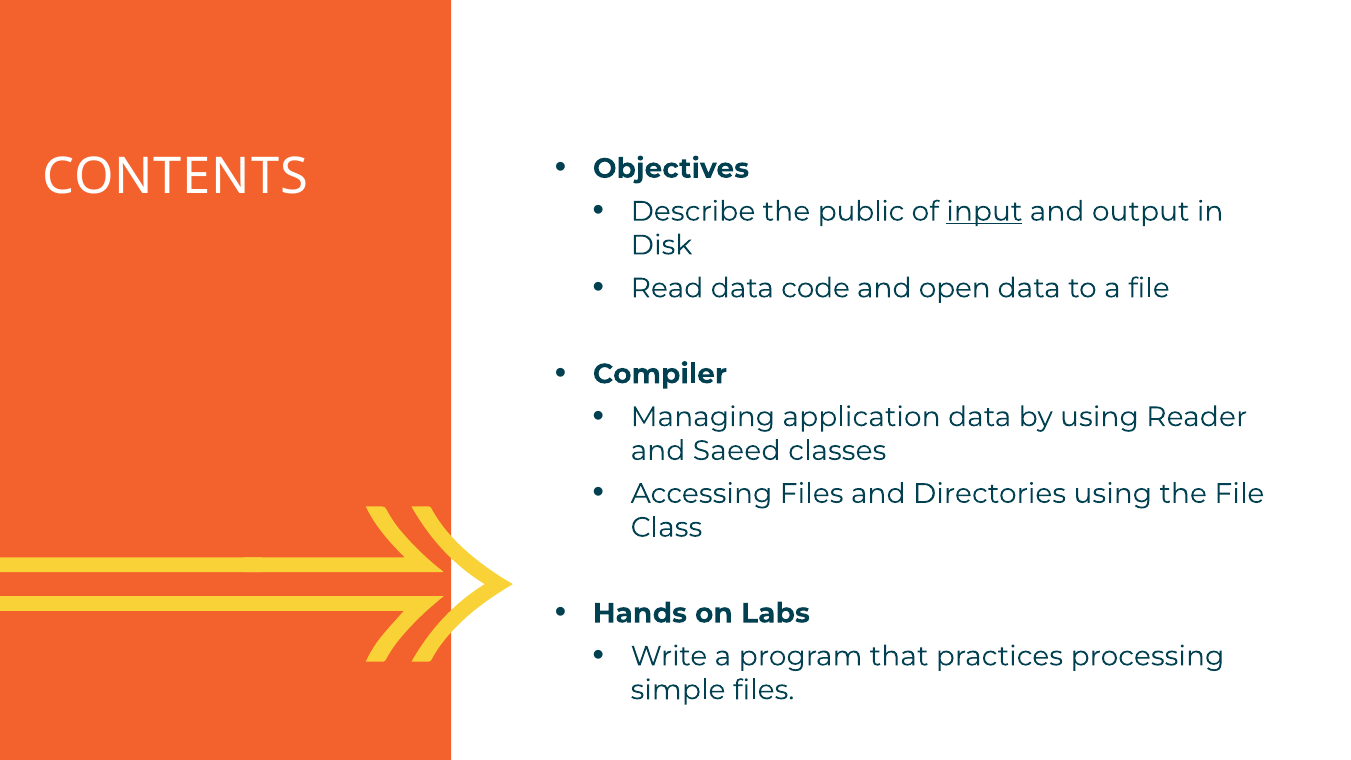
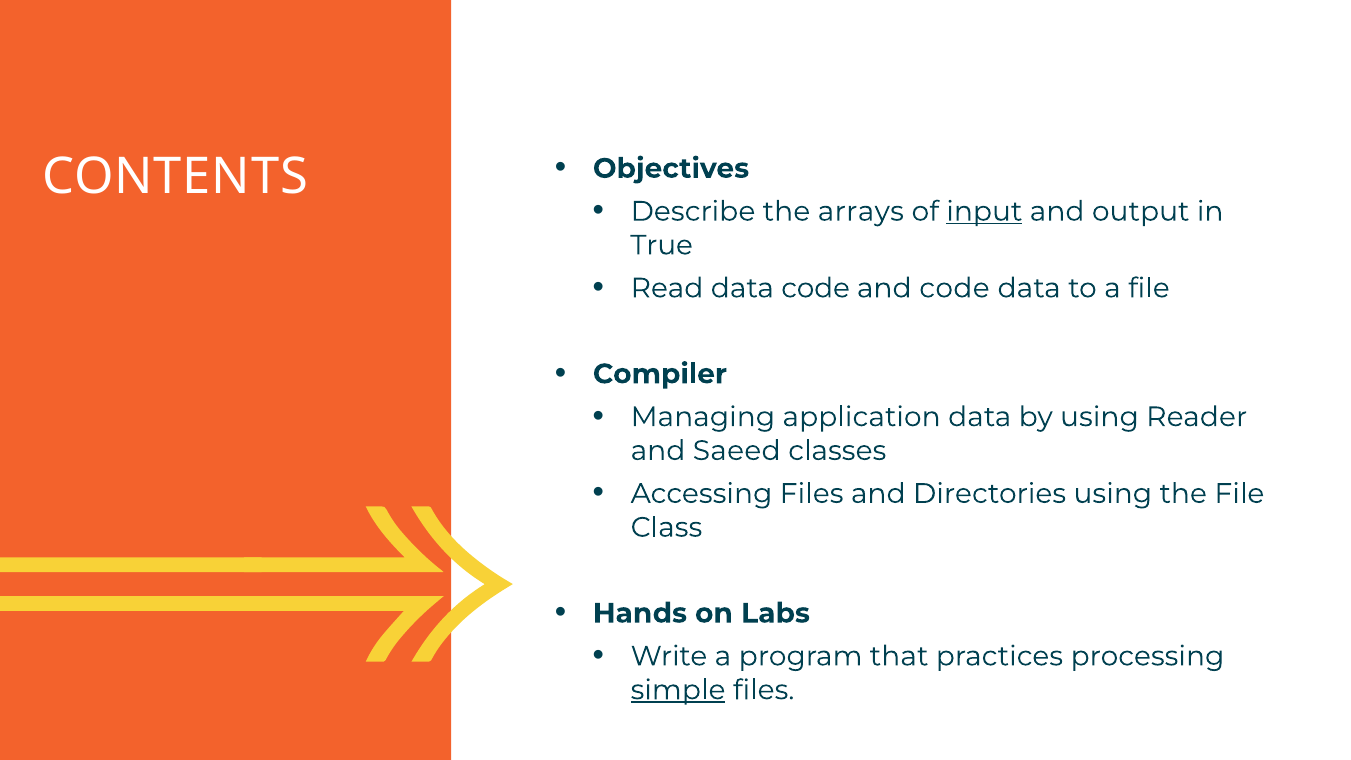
public: public -> arrays (861, 211)
Disk: Disk -> True (662, 245)
and open: open -> code (954, 288)
simple underline: none -> present (678, 690)
